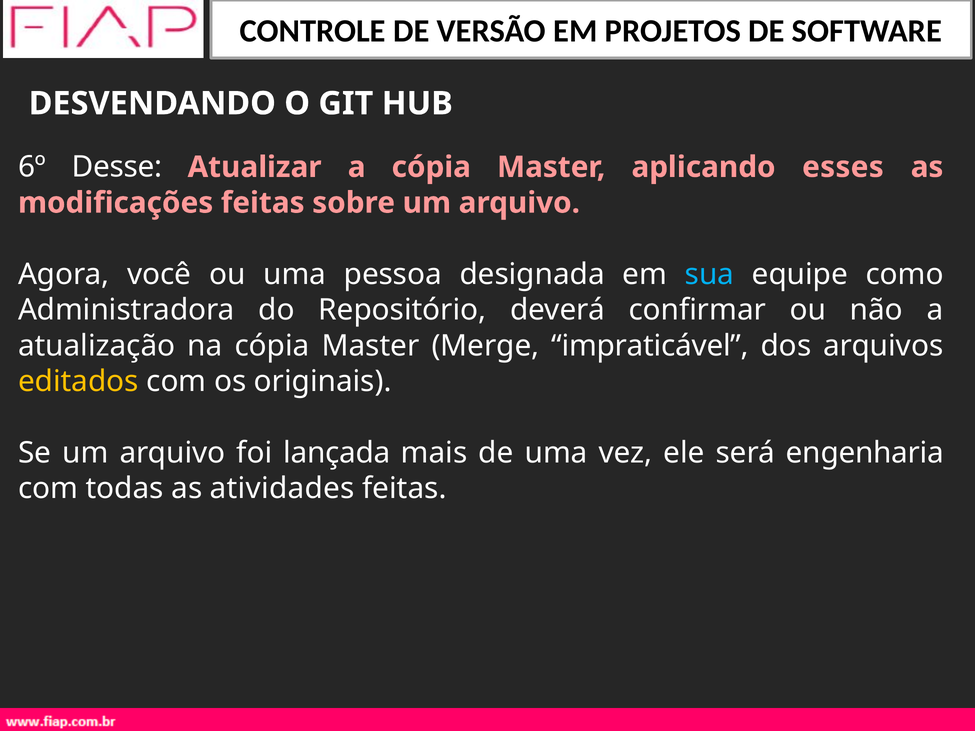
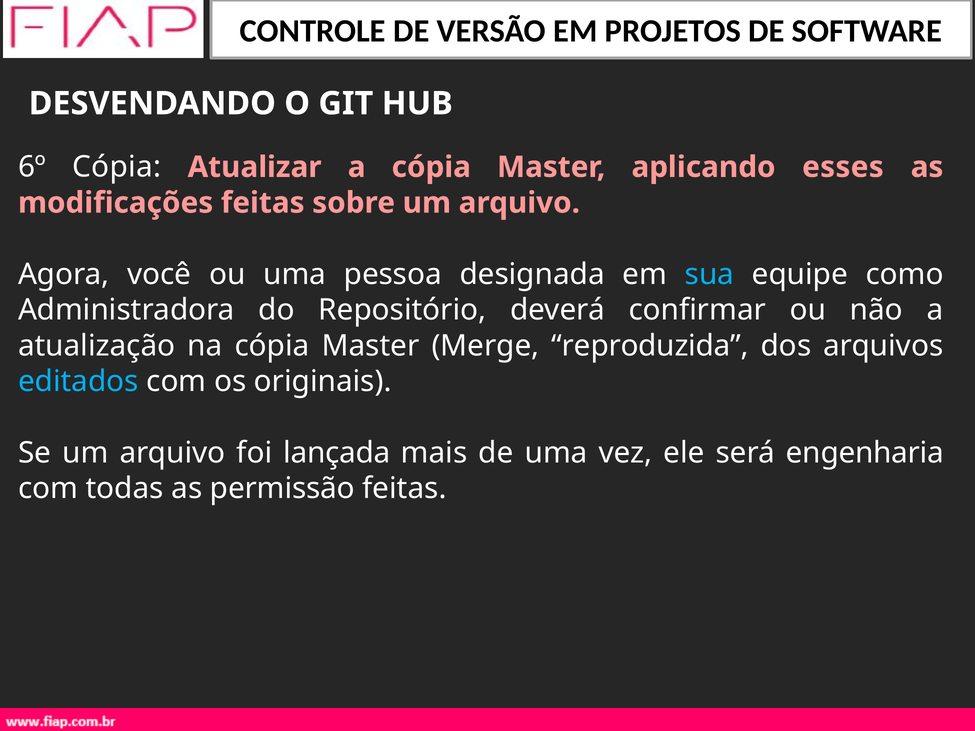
6º Desse: Desse -> Cópia (117, 167)
impraticável: impraticável -> reproduzida (650, 346)
editados colour: yellow -> light blue (78, 382)
atividades: atividades -> permissão (282, 489)
